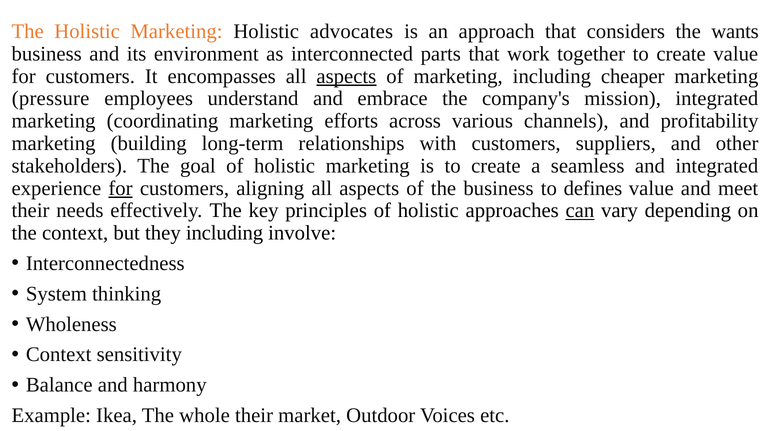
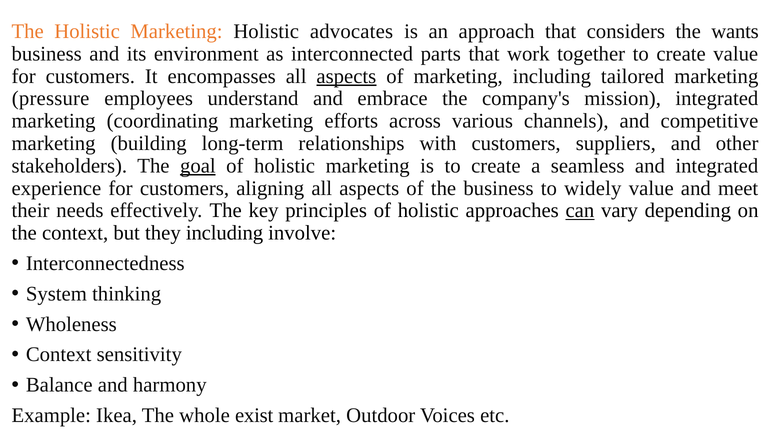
cheaper: cheaper -> tailored (633, 76)
profitability: profitability -> competitive (709, 121)
goal underline: none -> present (198, 166)
for underline: present -> none (121, 188)
defines: defines -> widely (593, 188)
whole their: their -> exist (254, 415)
